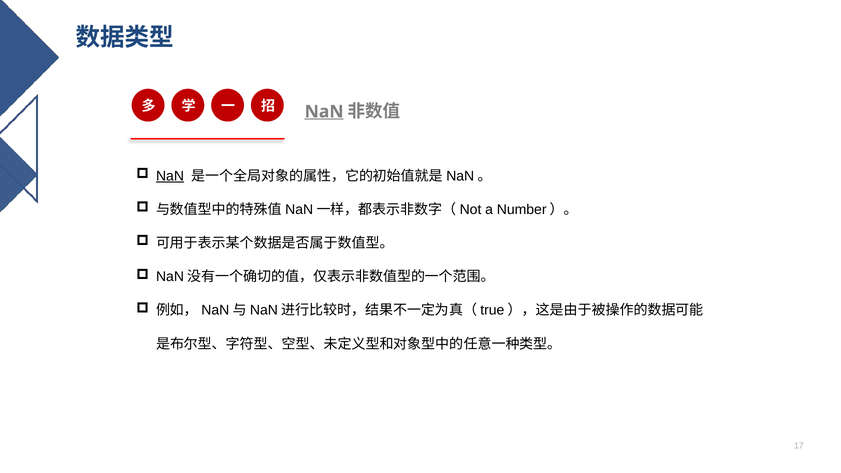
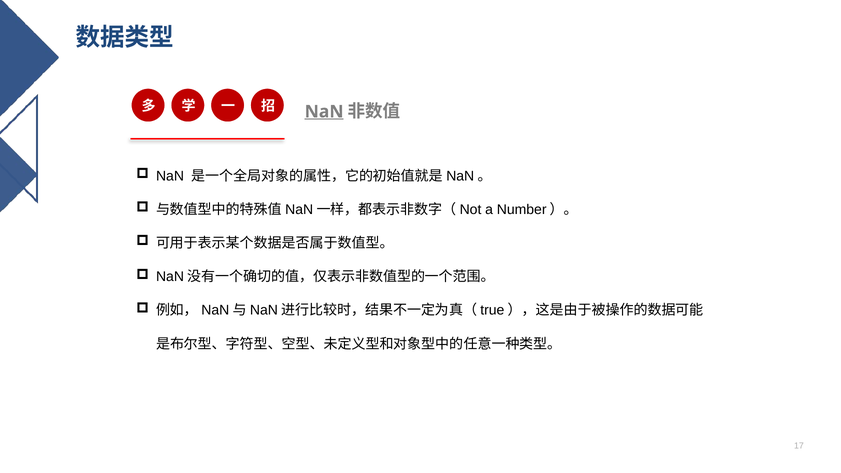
NaN underline: present -> none (170, 176)
